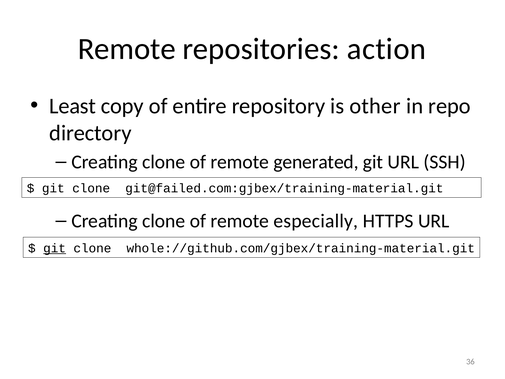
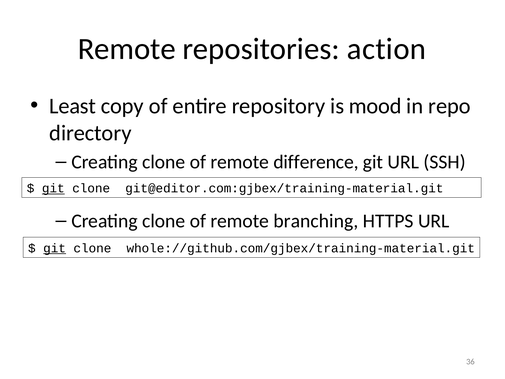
other: other -> mood (375, 106)
generated: generated -> difference (316, 162)
git underline: none -> present (53, 188)
git@failed.com:gjbex/training-material.git: git@failed.com:gjbex/training-material.git -> git@editor.com:gjbex/training-material.git (284, 188)
especially: especially -> branching (316, 221)
